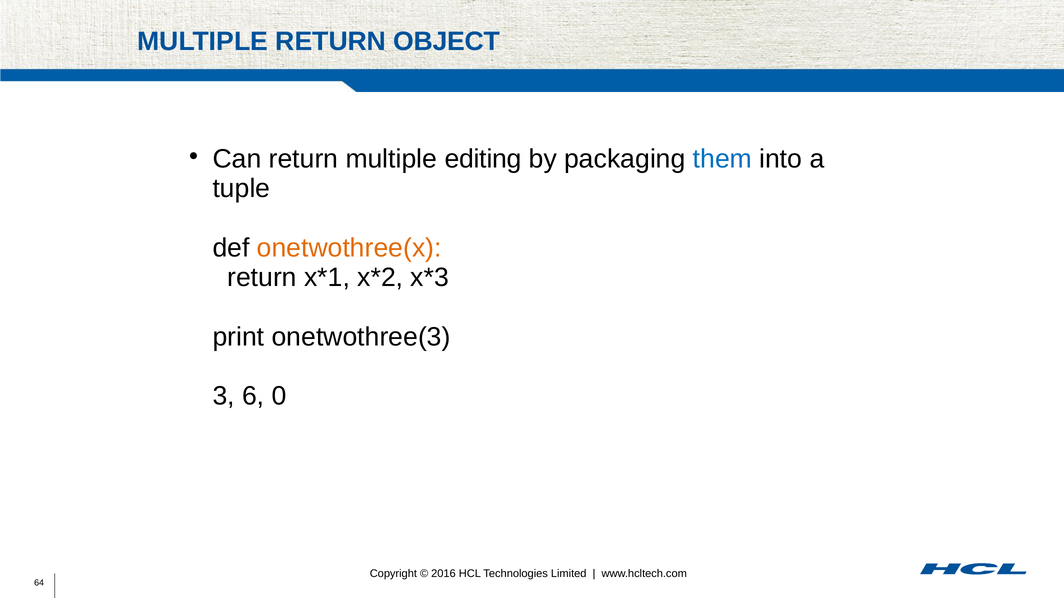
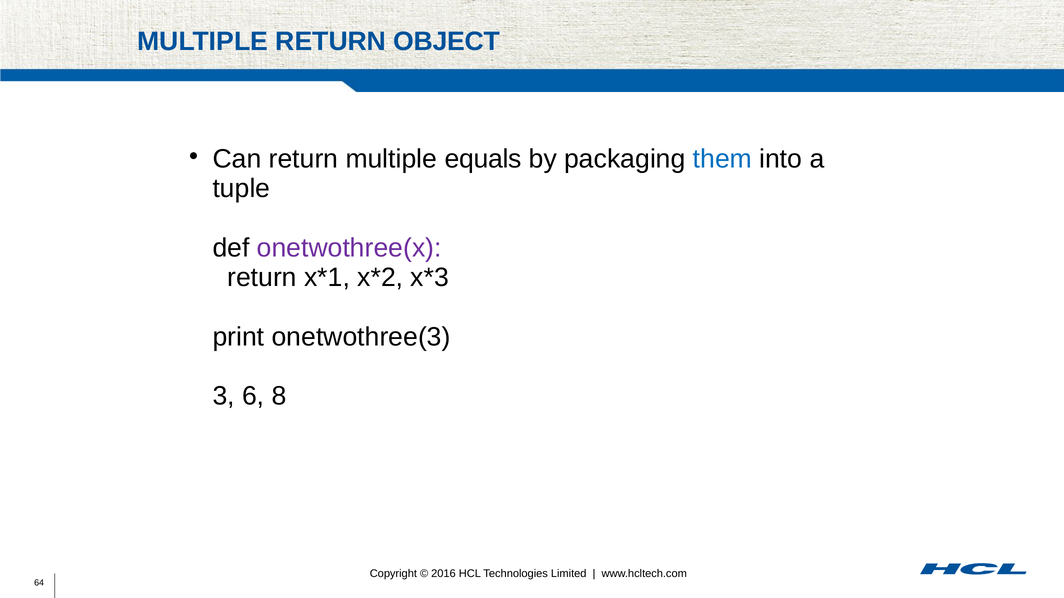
editing: editing -> equals (483, 159)
onetwothree(x colour: orange -> purple (349, 248)
0: 0 -> 8 (279, 396)
